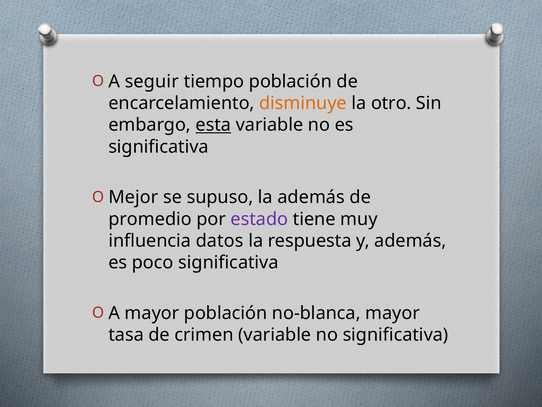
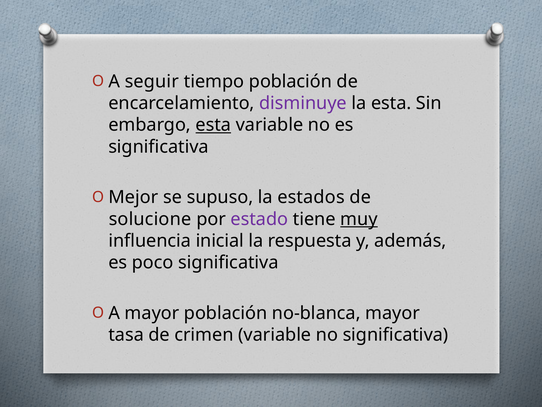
disminuye colour: orange -> purple (303, 103)
la otro: otro -> esta (391, 103)
la además: además -> estados (311, 197)
promedio: promedio -> solucione (150, 219)
muy underline: none -> present (359, 219)
datos: datos -> inicial (220, 240)
